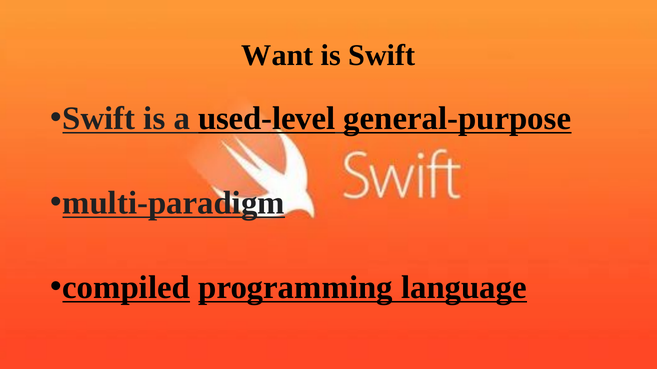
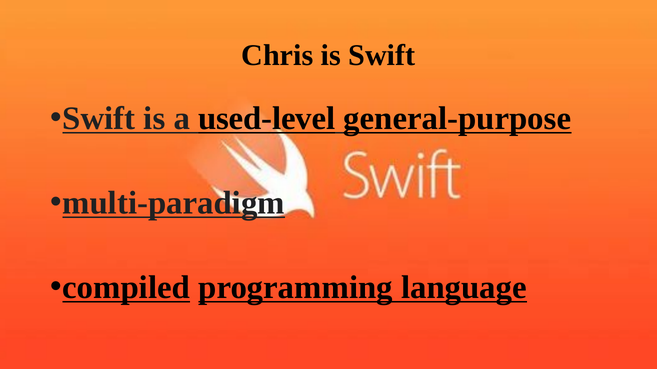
Want: Want -> Chris (277, 55)
